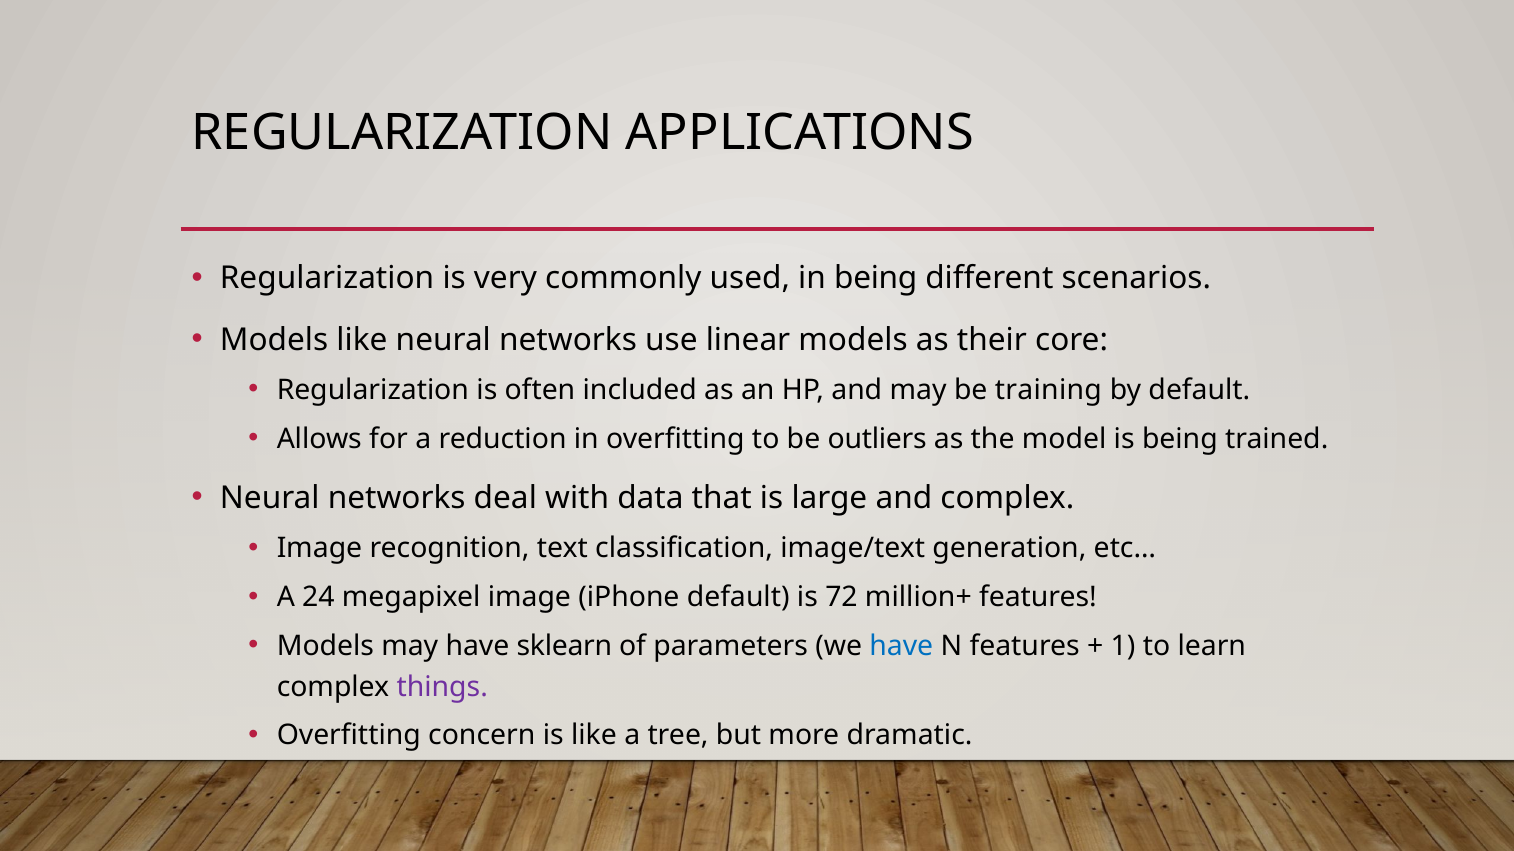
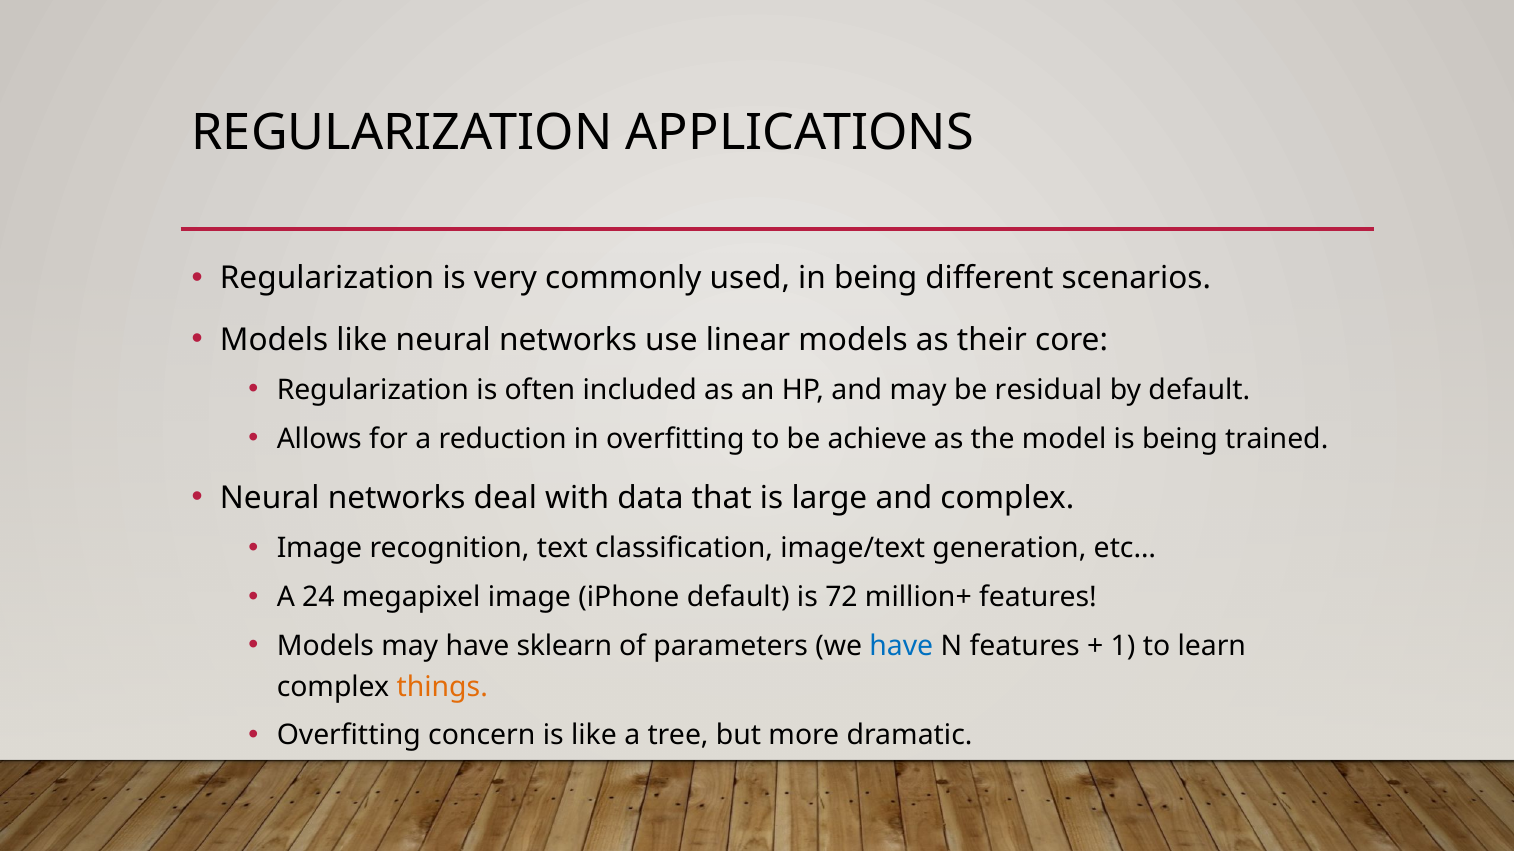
training: training -> residual (1048, 390)
outliers: outliers -> achieve (877, 439)
things colour: purple -> orange (442, 687)
